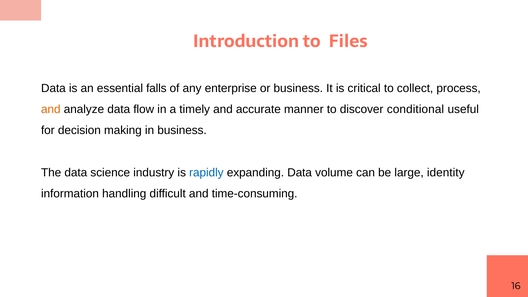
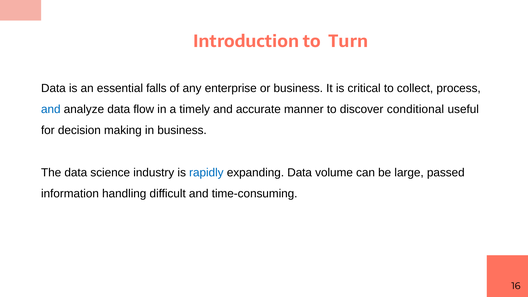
Files: Files -> Turn (348, 41)
and colour: orange -> blue (51, 109)
identity: identity -> passed (446, 173)
